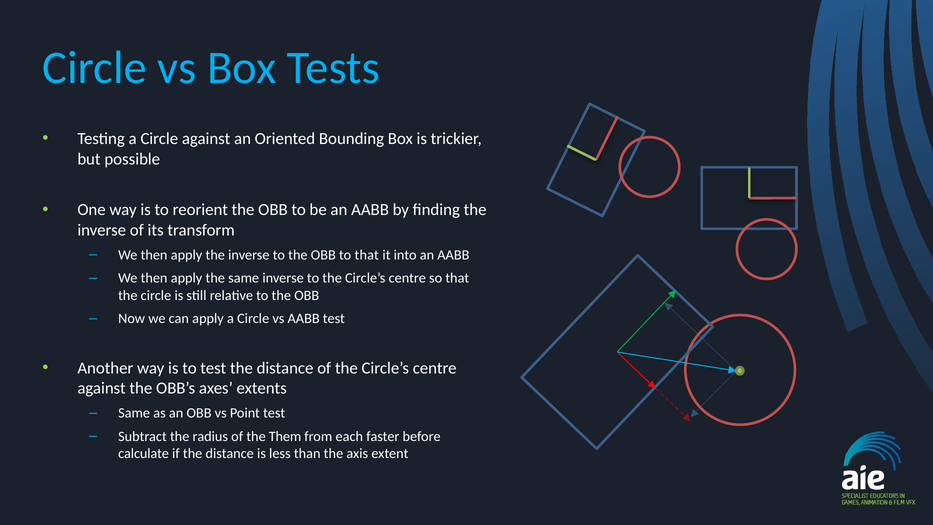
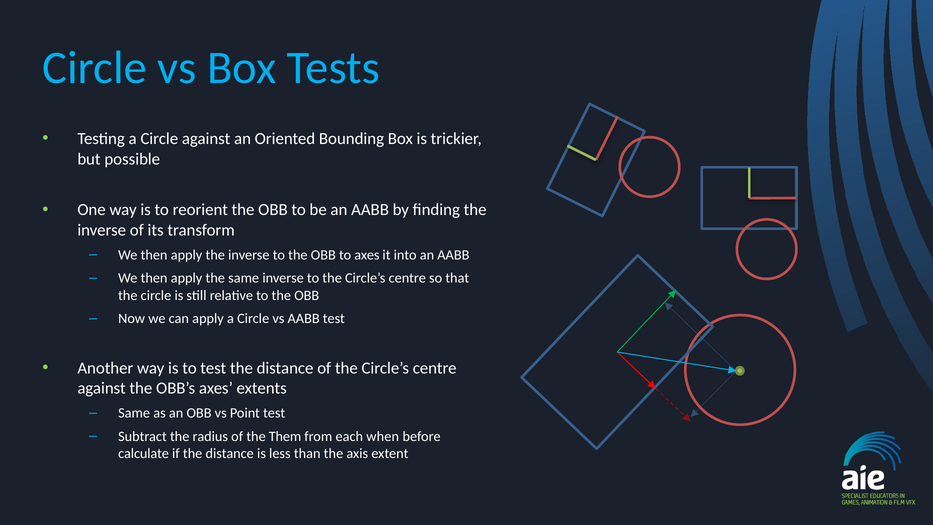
to that: that -> axes (367, 255)
faster: faster -> when (383, 436)
